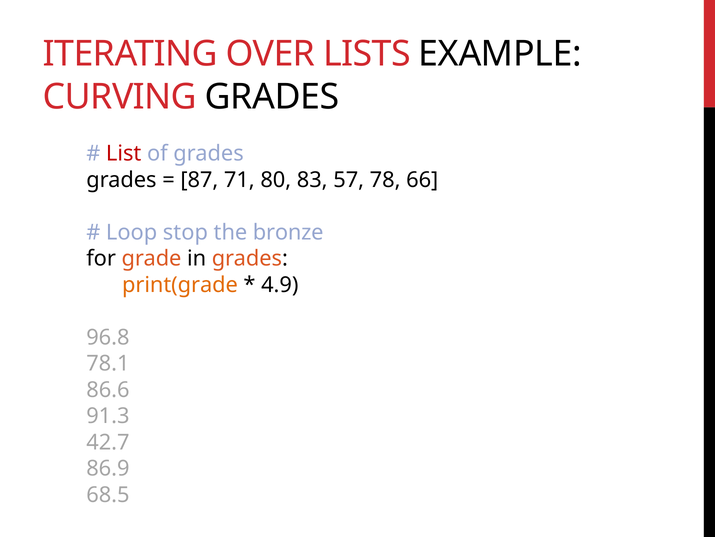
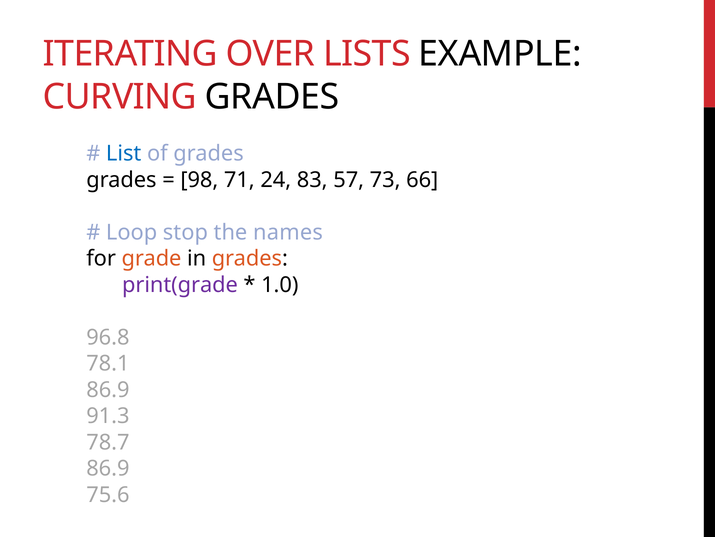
List colour: red -> blue (124, 154)
87: 87 -> 98 (199, 180)
80: 80 -> 24 (276, 180)
78: 78 -> 73 (385, 180)
bronze: bronze -> names (288, 232)
print(grade colour: orange -> purple (180, 285)
4.9: 4.9 -> 1.0 (280, 285)
86.6: 86.6 -> 86.9 (108, 389)
42.7: 42.7 -> 78.7 (108, 442)
68.5: 68.5 -> 75.6 (108, 494)
